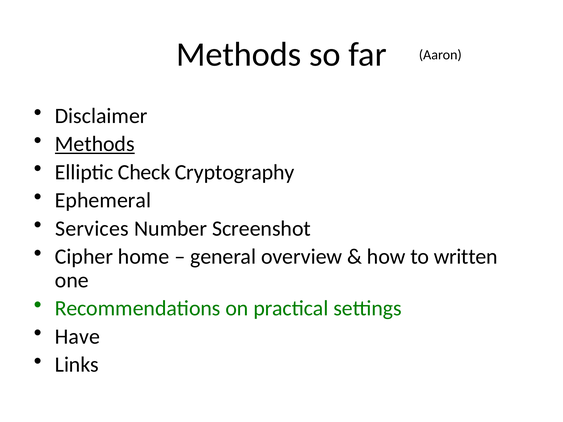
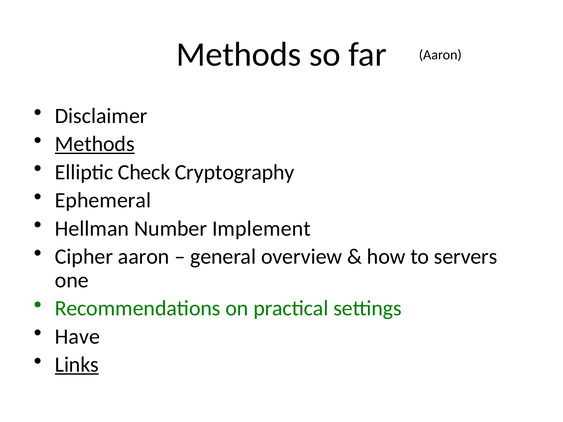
Services: Services -> Hellman (92, 229)
Screenshot: Screenshot -> Implement (261, 229)
Cipher home: home -> aaron (144, 257)
written: written -> servers (466, 257)
Links underline: none -> present (77, 365)
